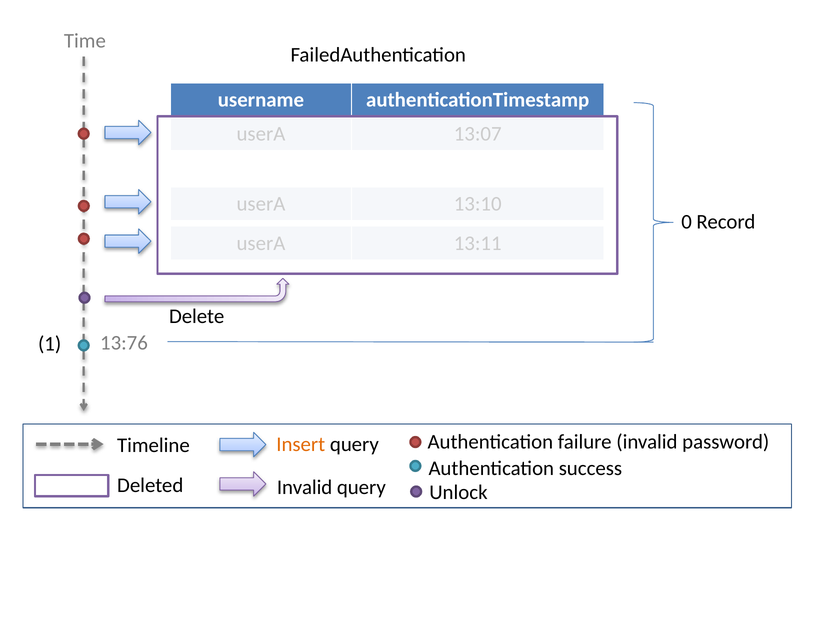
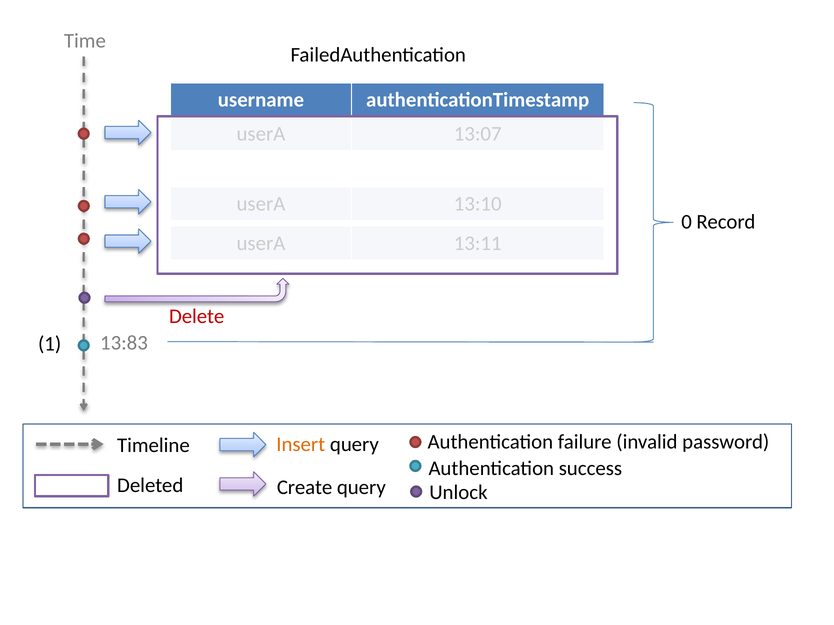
Delete colour: black -> red (197, 317)
13:76: 13:76 -> 13:83 (124, 343)
Invalid: Invalid -> Create (305, 488)
